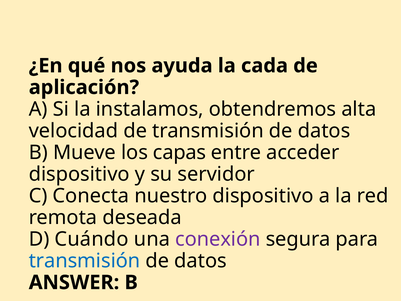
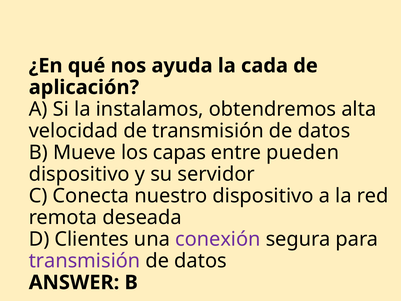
acceder: acceder -> pueden (303, 152)
Cuándo: Cuándo -> Clientes (92, 239)
transmisión colour: blue -> purple (85, 261)
